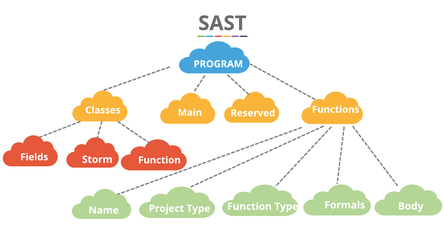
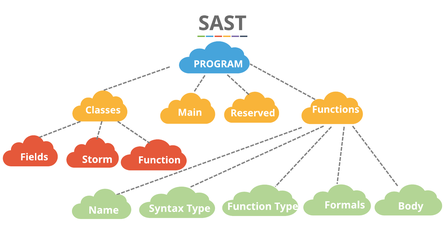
Project: Project -> Syntax (166, 208)
